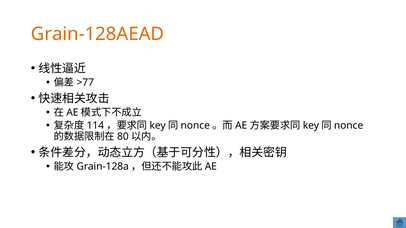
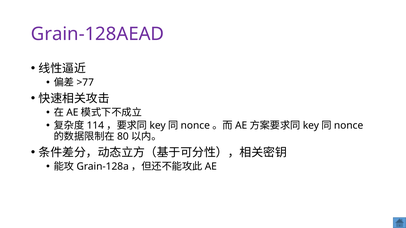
Grain-128AEAD colour: orange -> purple (98, 34)
